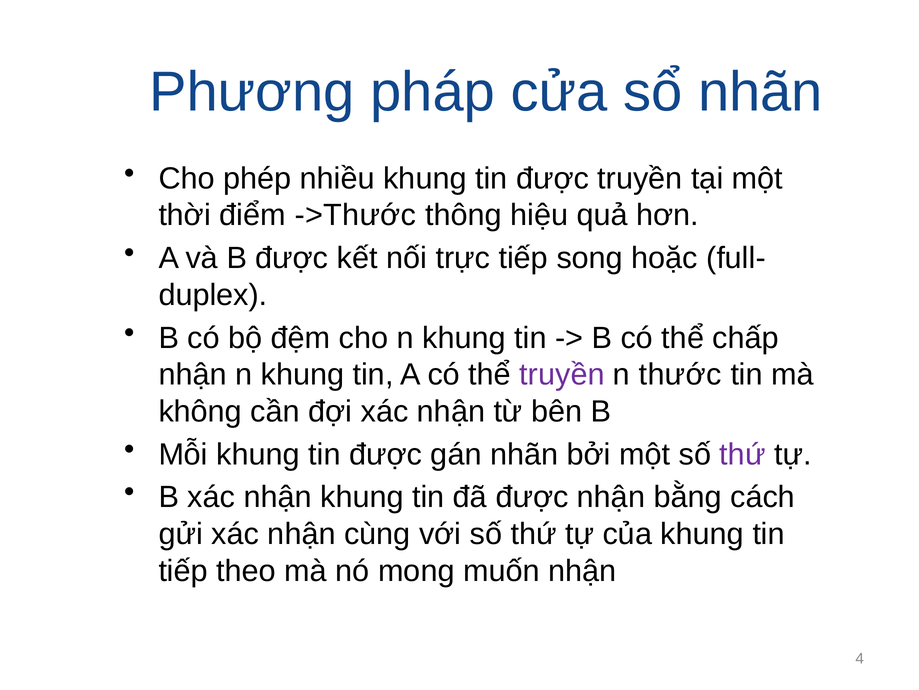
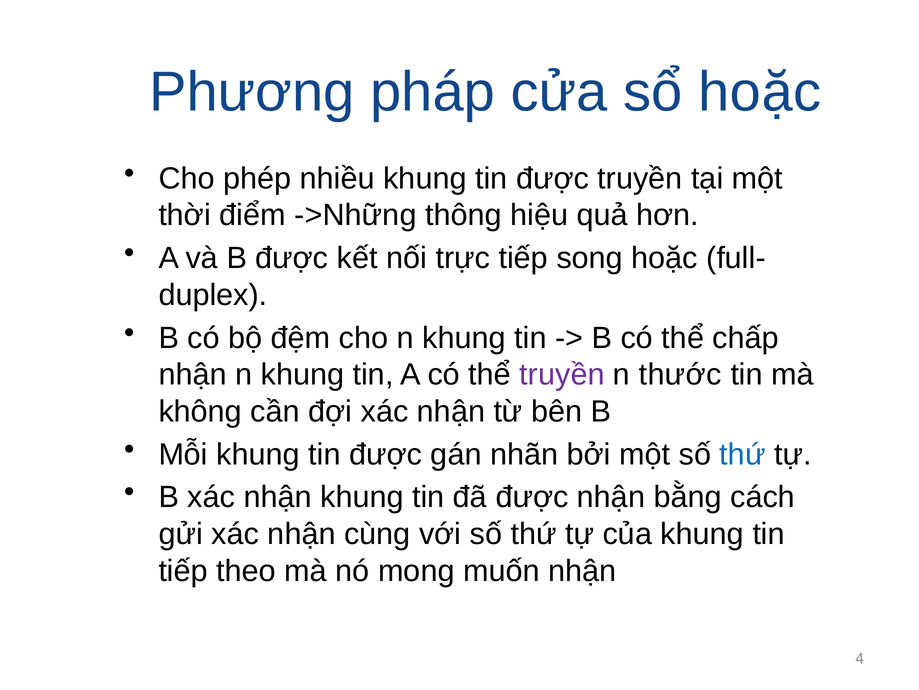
sổ nhãn: nhãn -> hoặc (760, 92)
->Thước: ->Thước -> ->Những (355, 215)
thứ colour: purple -> blue (743, 454)
